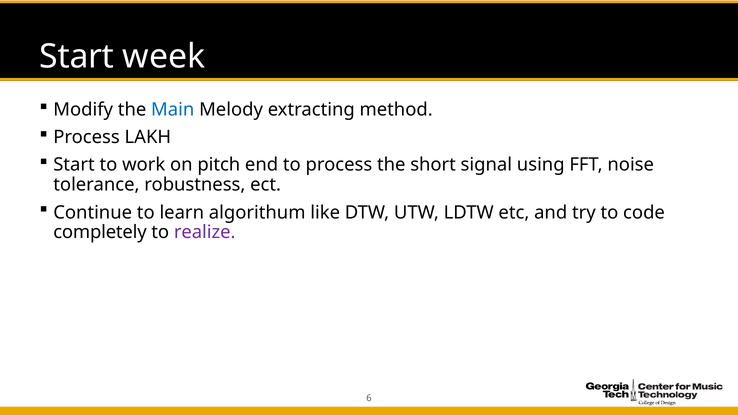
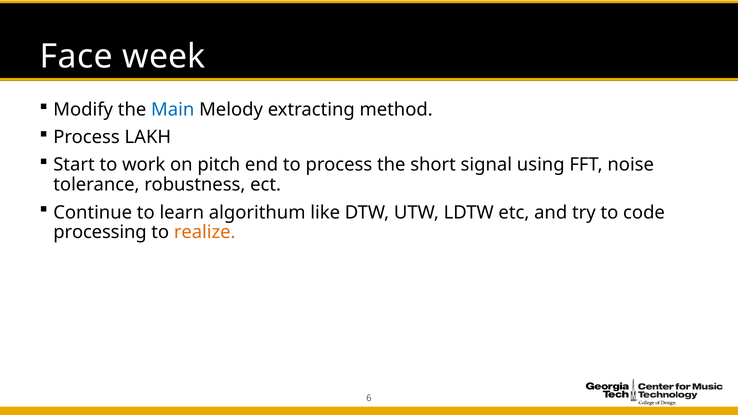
Start: Start -> Face (76, 56)
completely: completely -> processing (100, 232)
realize colour: purple -> orange (205, 232)
